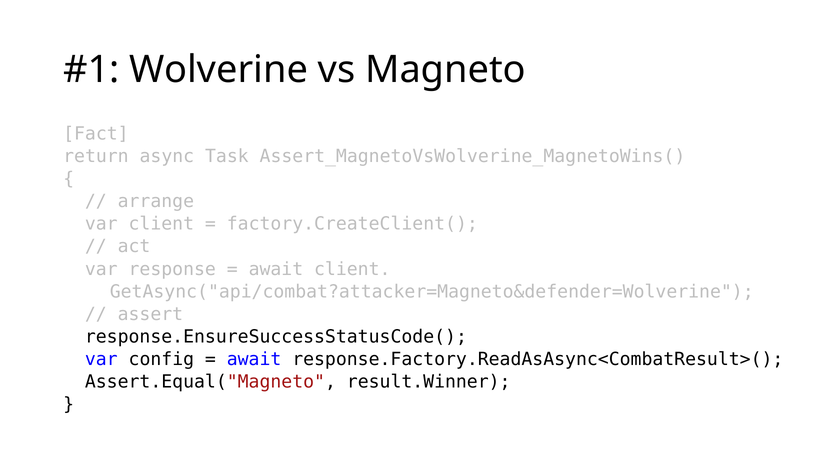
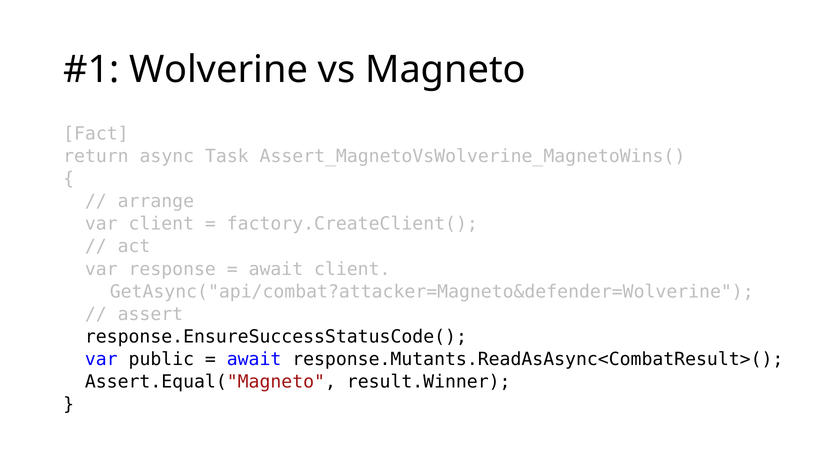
config: config -> public (161, 359)
response.Factory.ReadAsAsync<CombatResult>(: response.Factory.ReadAsAsync<CombatResult>( -> response.Mutants.ReadAsAsync<CombatResult>( (538, 359)
